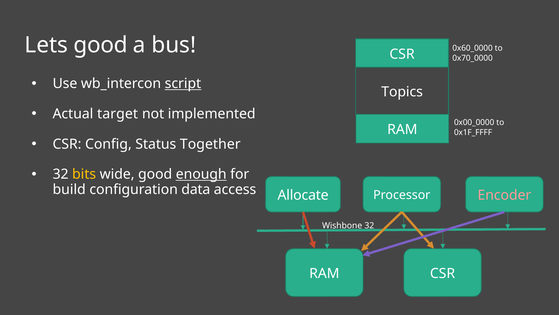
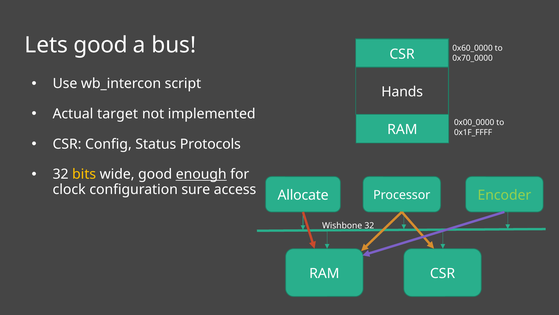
script underline: present -> none (183, 84)
Topics: Topics -> Hands (402, 92)
Together: Together -> Protocols (210, 144)
build: build -> clock (69, 189)
data: data -> sure (196, 189)
Encoder colour: pink -> light green (504, 195)
